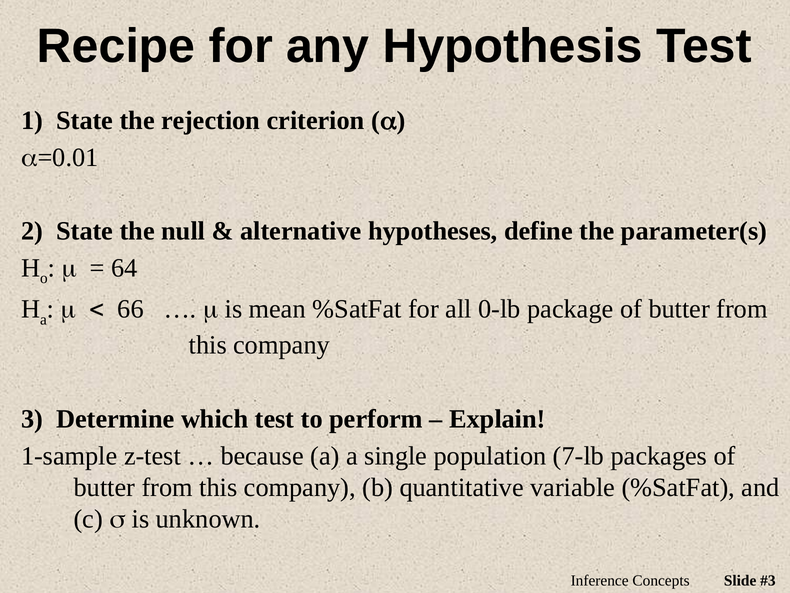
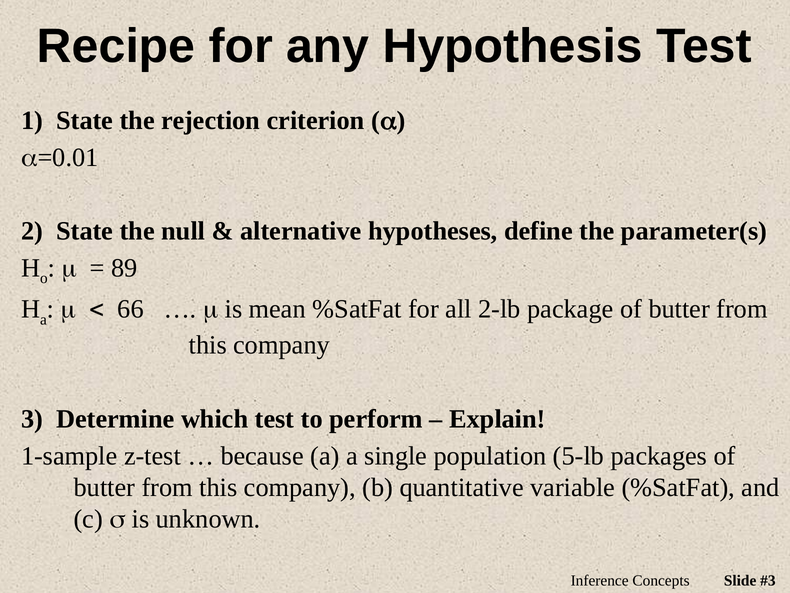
64: 64 -> 89 (124, 268)
0-lb: 0-lb -> 2-lb (499, 309)
7-lb: 7-lb -> 5-lb (579, 456)
